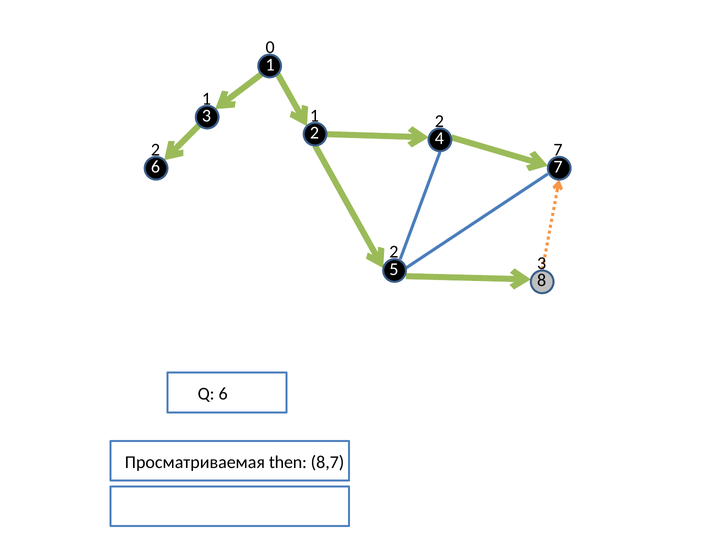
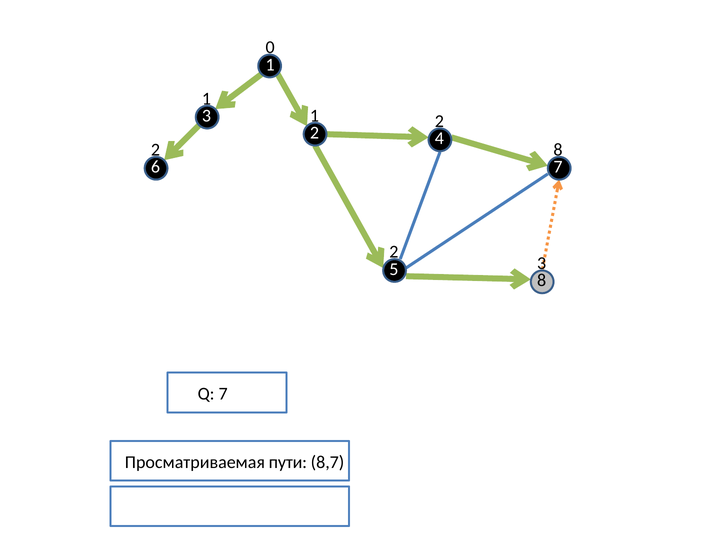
2 7: 7 -> 8 (558, 150)
Q 6: 6 -> 7 (223, 394)
then: then -> пути (288, 462)
